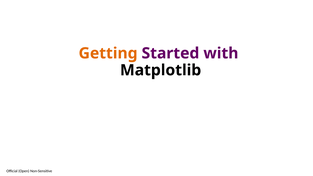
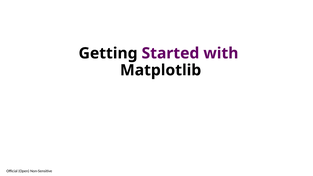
Getting colour: orange -> black (108, 53)
